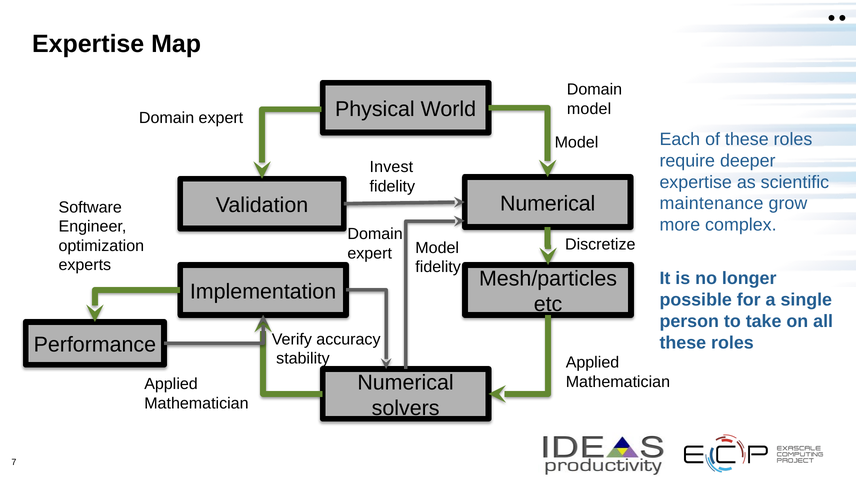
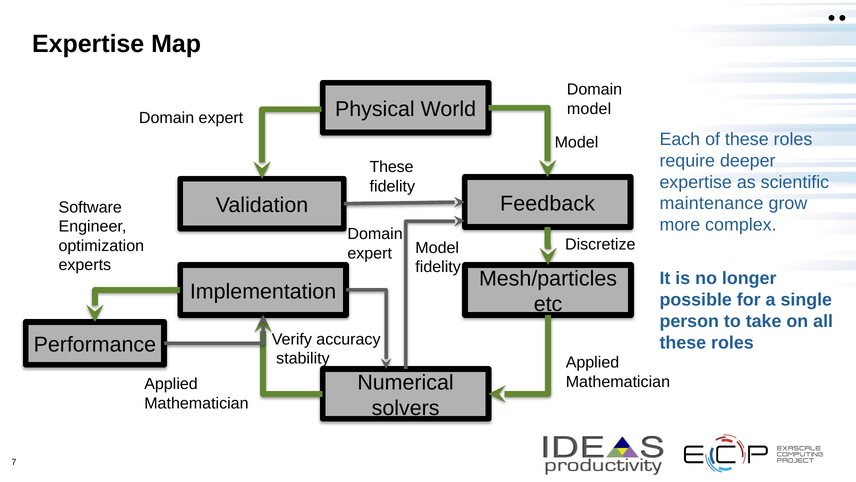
Invest: Invest -> These (392, 167)
Numerical: Numerical -> Feedback (548, 203)
